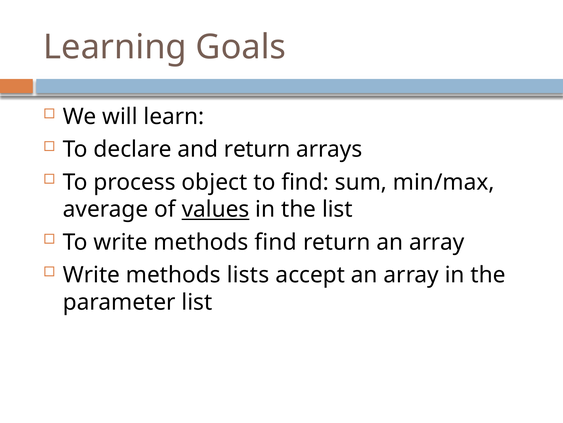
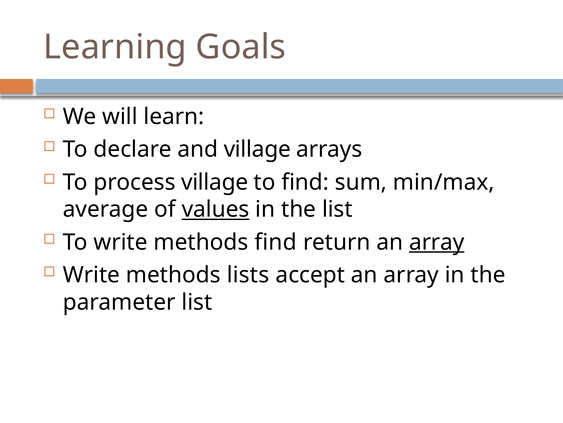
and return: return -> village (257, 149)
process object: object -> village (215, 182)
array underline: none -> present (437, 242)
